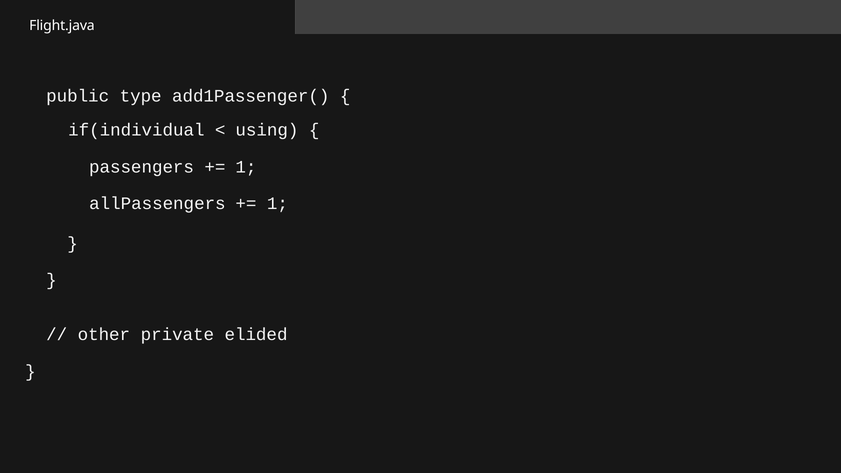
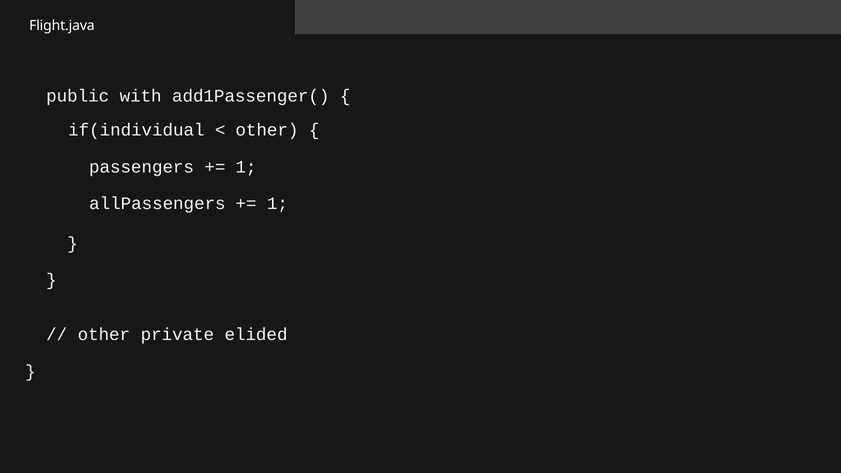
type: type -> with (141, 96)
using: using -> other (267, 130)
